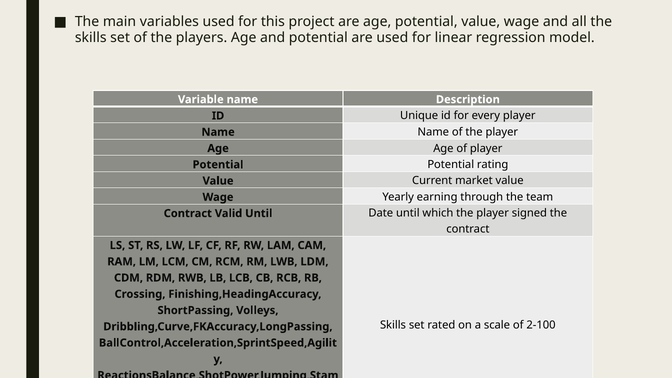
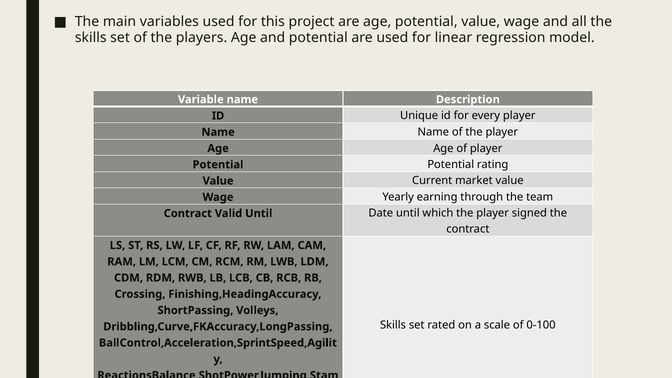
2-100: 2-100 -> 0-100 (541, 325)
